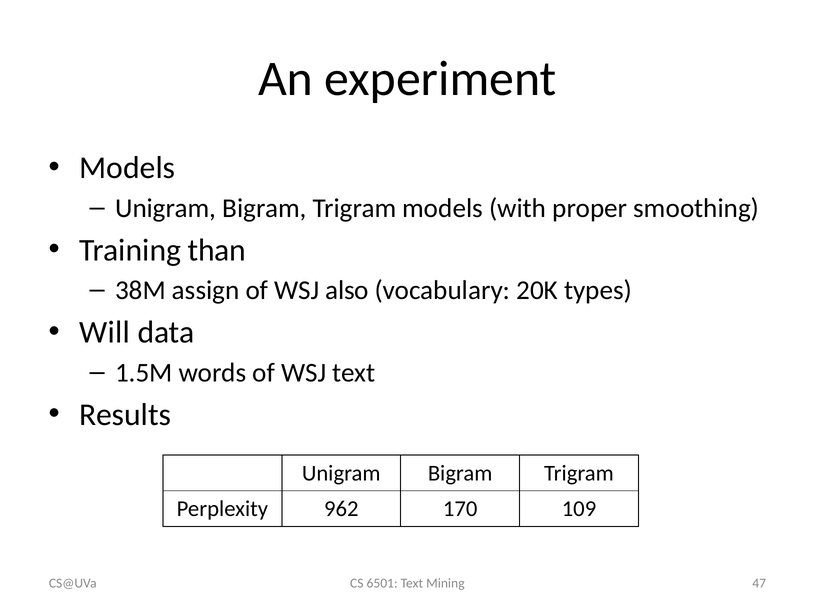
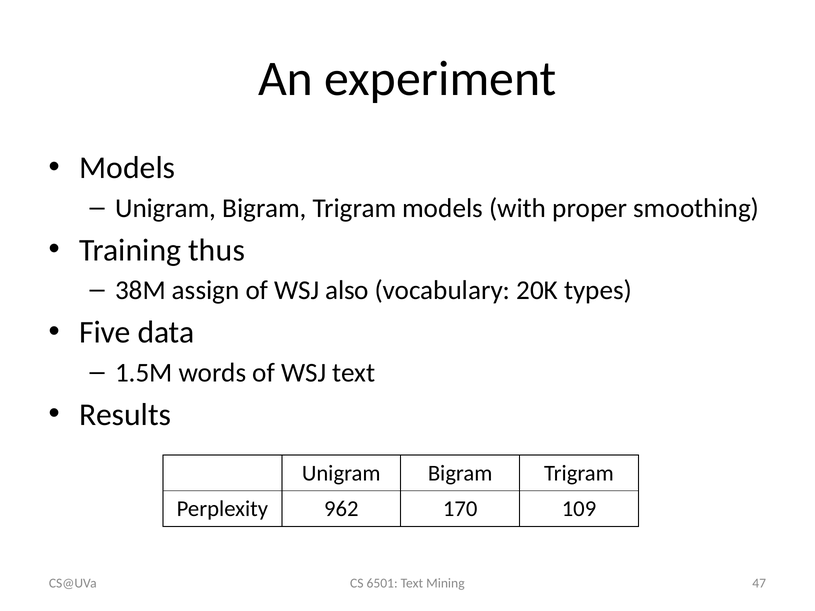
than: than -> thus (217, 250)
Will: Will -> Five (105, 333)
